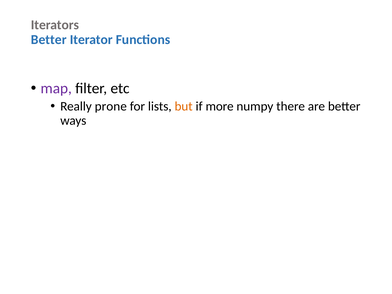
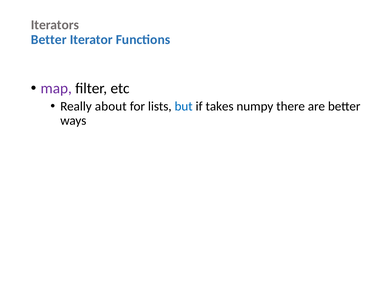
prone: prone -> about (111, 106)
but colour: orange -> blue (184, 106)
more: more -> takes (220, 106)
